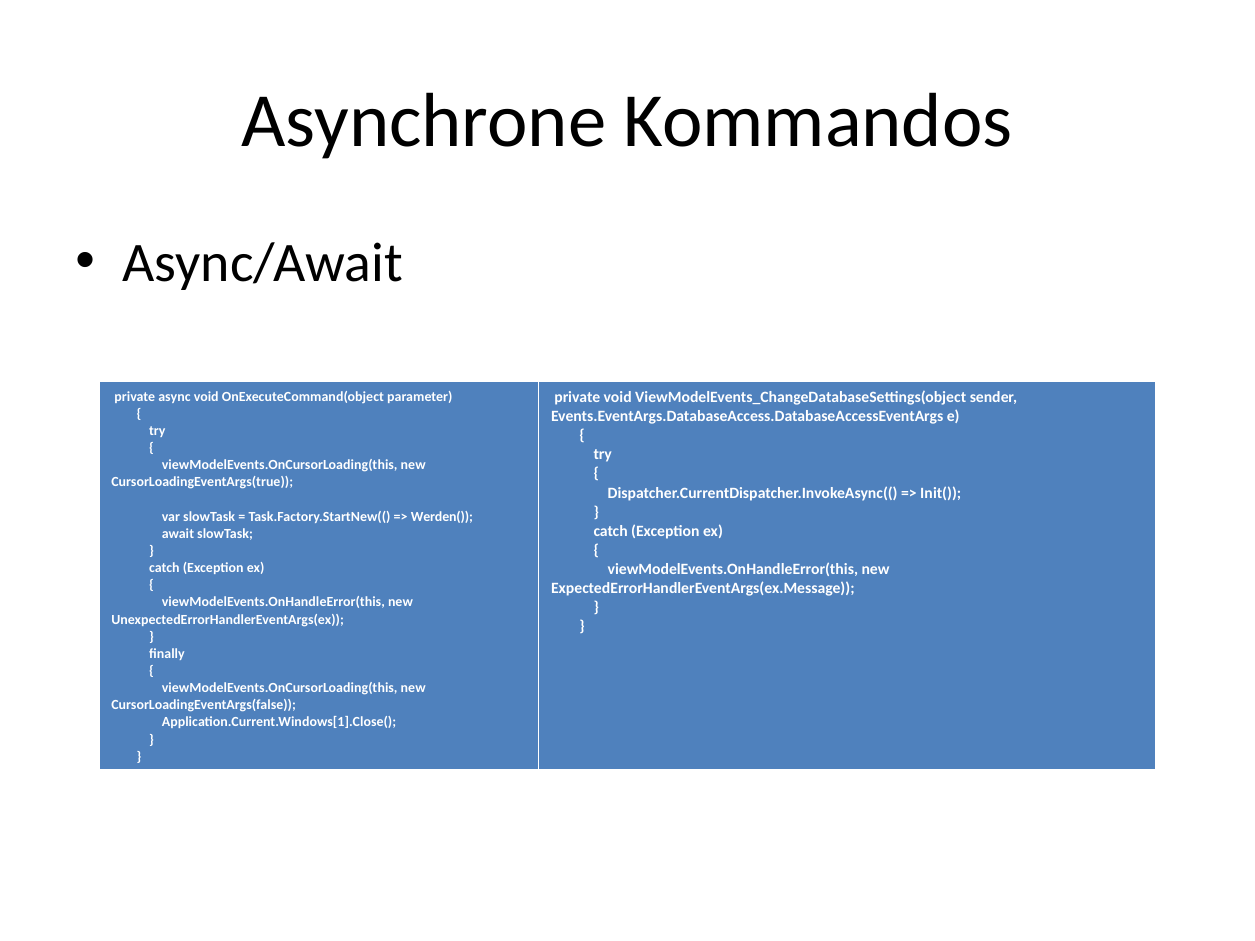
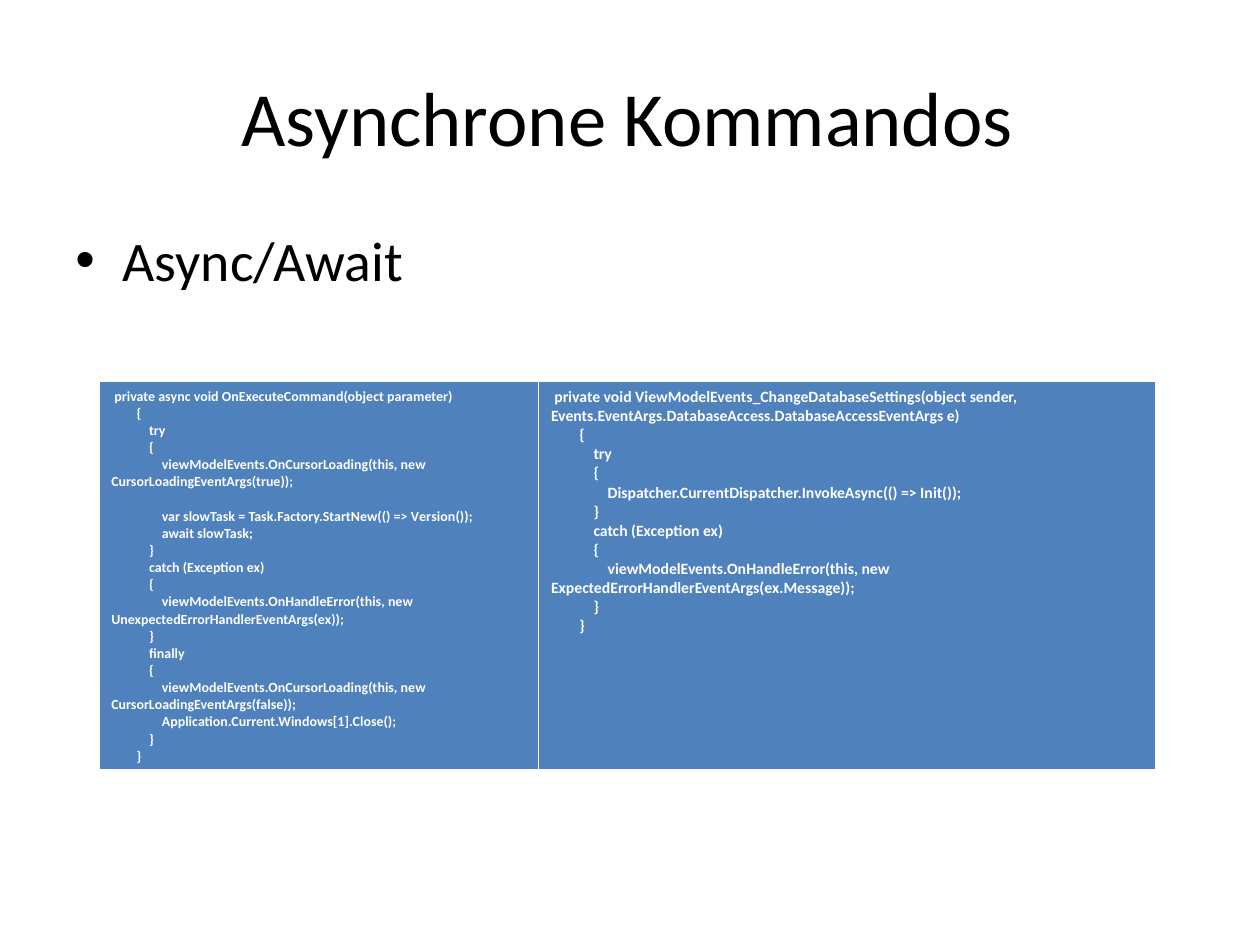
Werden(: Werden( -> Version( (442, 517)
